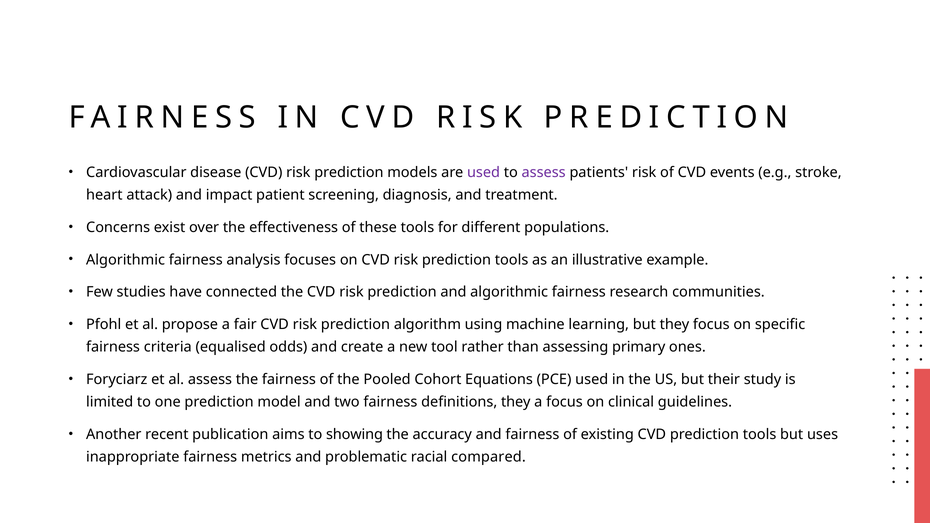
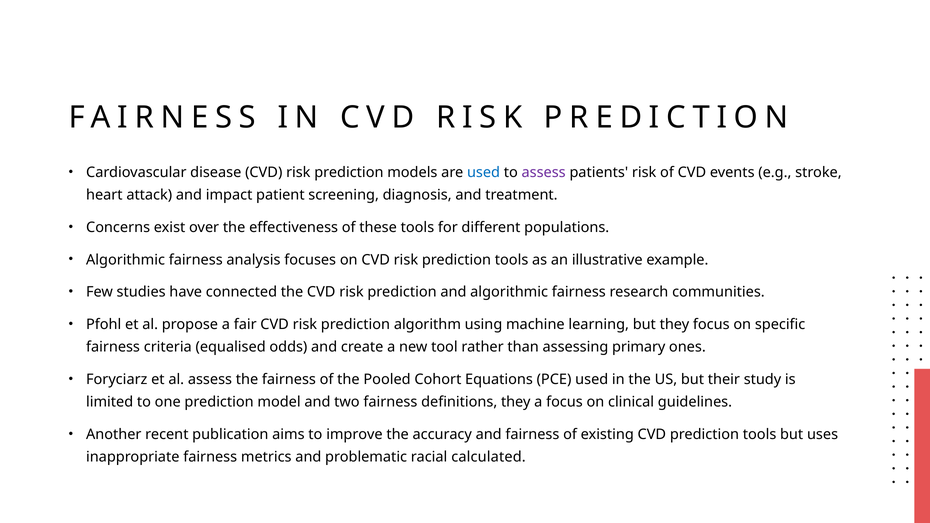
used colour: purple -> blue (484, 172)
showing: showing -> improve (354, 435)
compared: compared -> calculated (489, 457)
